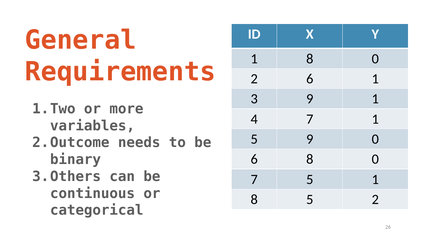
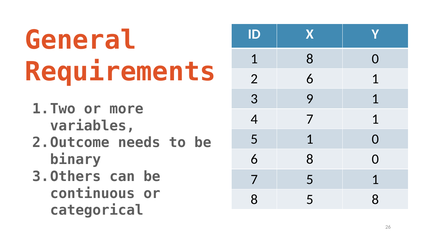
9: 9 -> 1 (310, 139)
5 2: 2 -> 8 (375, 199)
